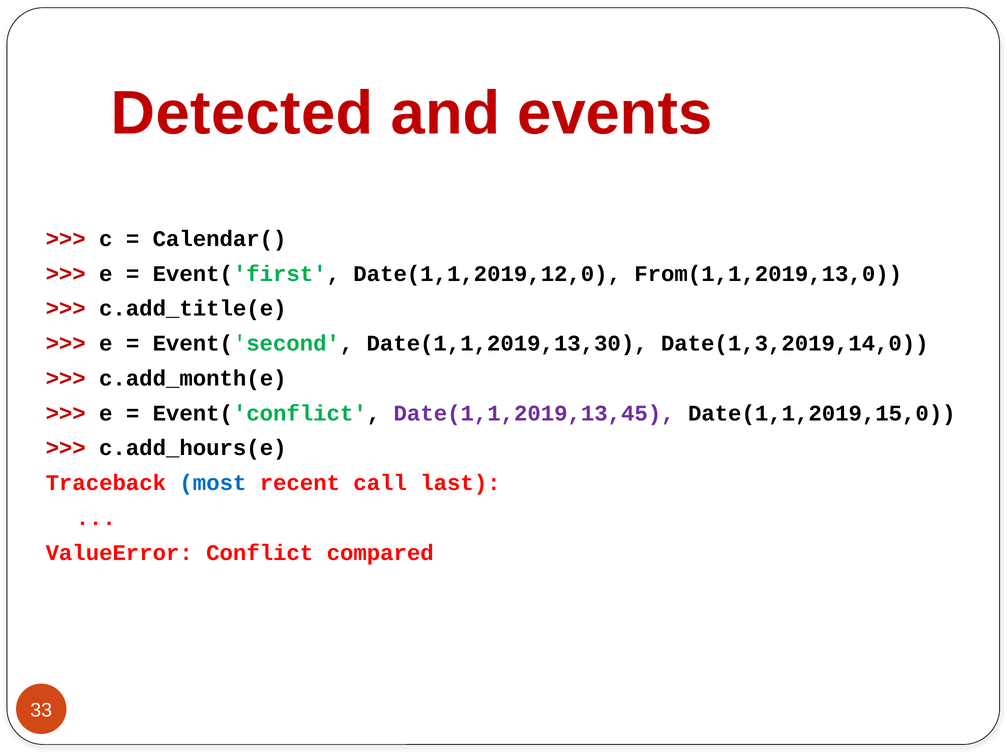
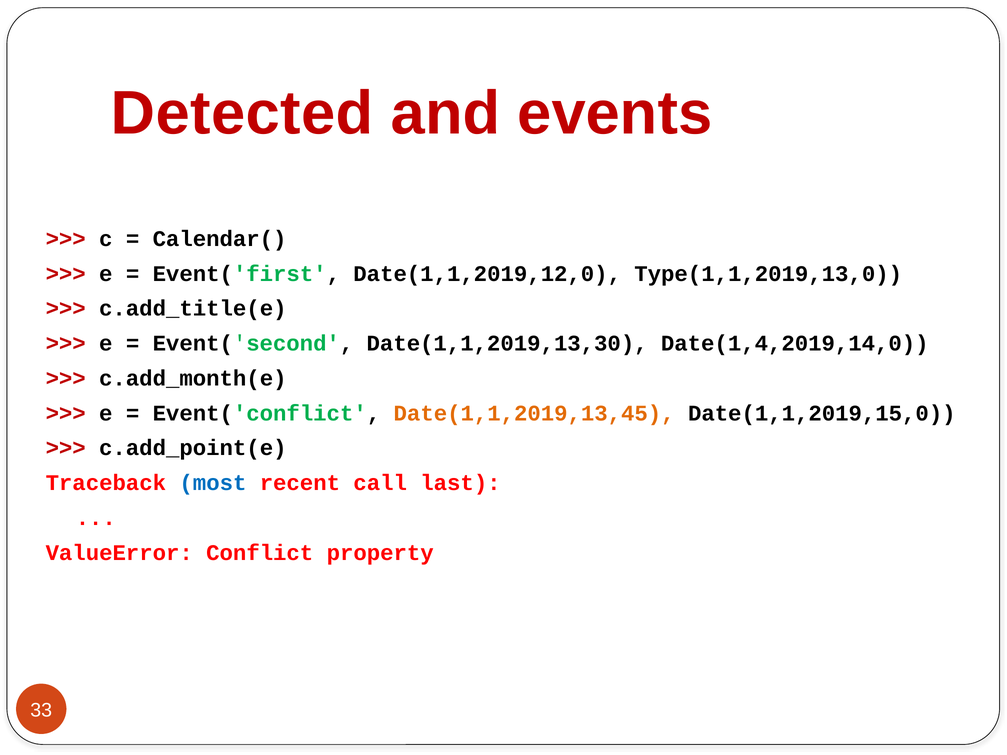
From(1,1,2019,13,0: From(1,1,2019,13,0 -> Type(1,1,2019,13,0 (768, 274)
Date(1,3,2019,14,0: Date(1,3,2019,14,0 -> Date(1,4,2019,14,0 (795, 344)
Date(1,1,2019,13,45 colour: purple -> orange (534, 413)
c.add_hours(e: c.add_hours(e -> c.add_point(e (193, 448)
compared: compared -> property (380, 553)
